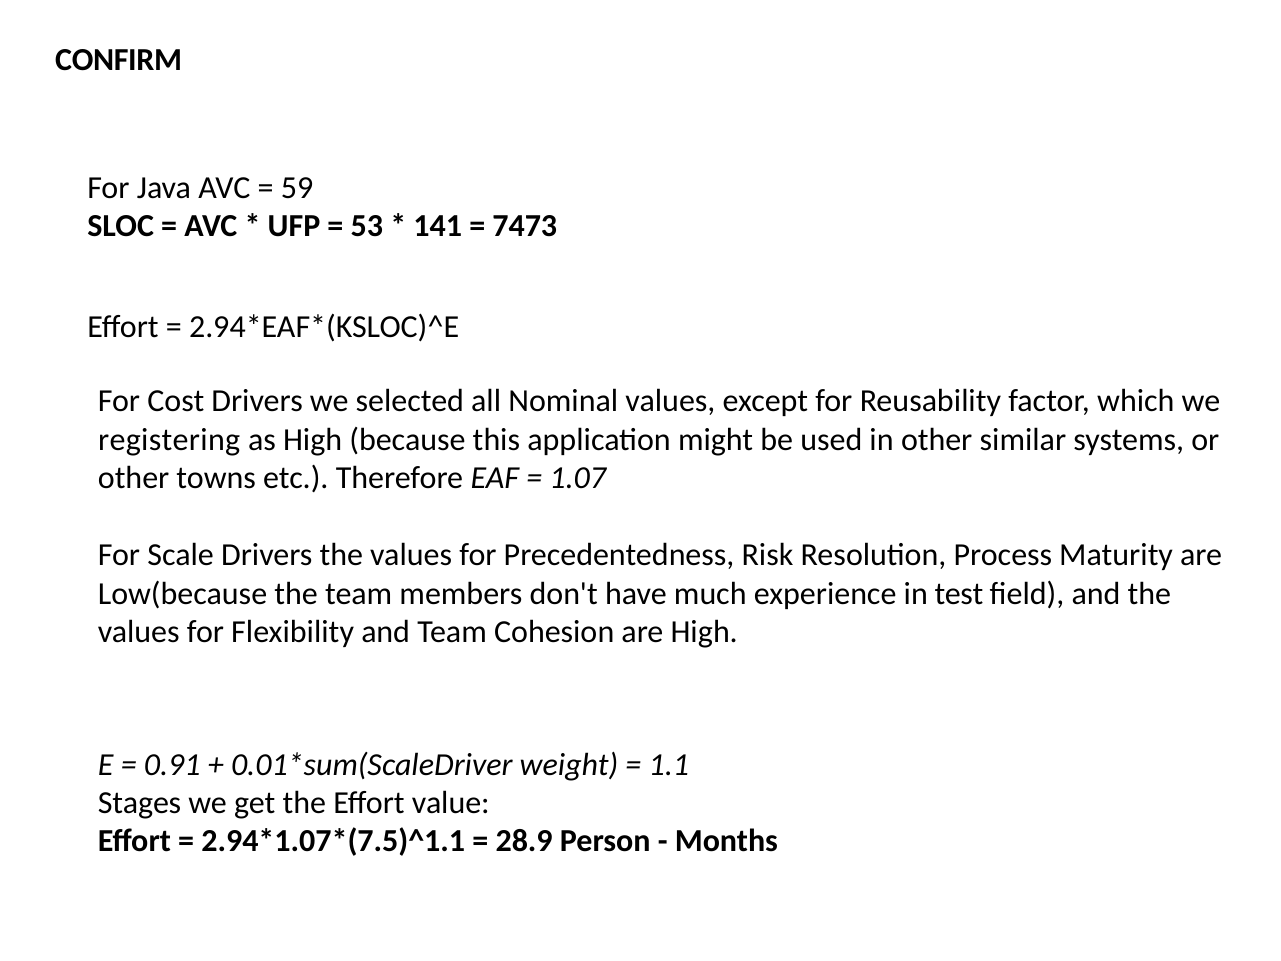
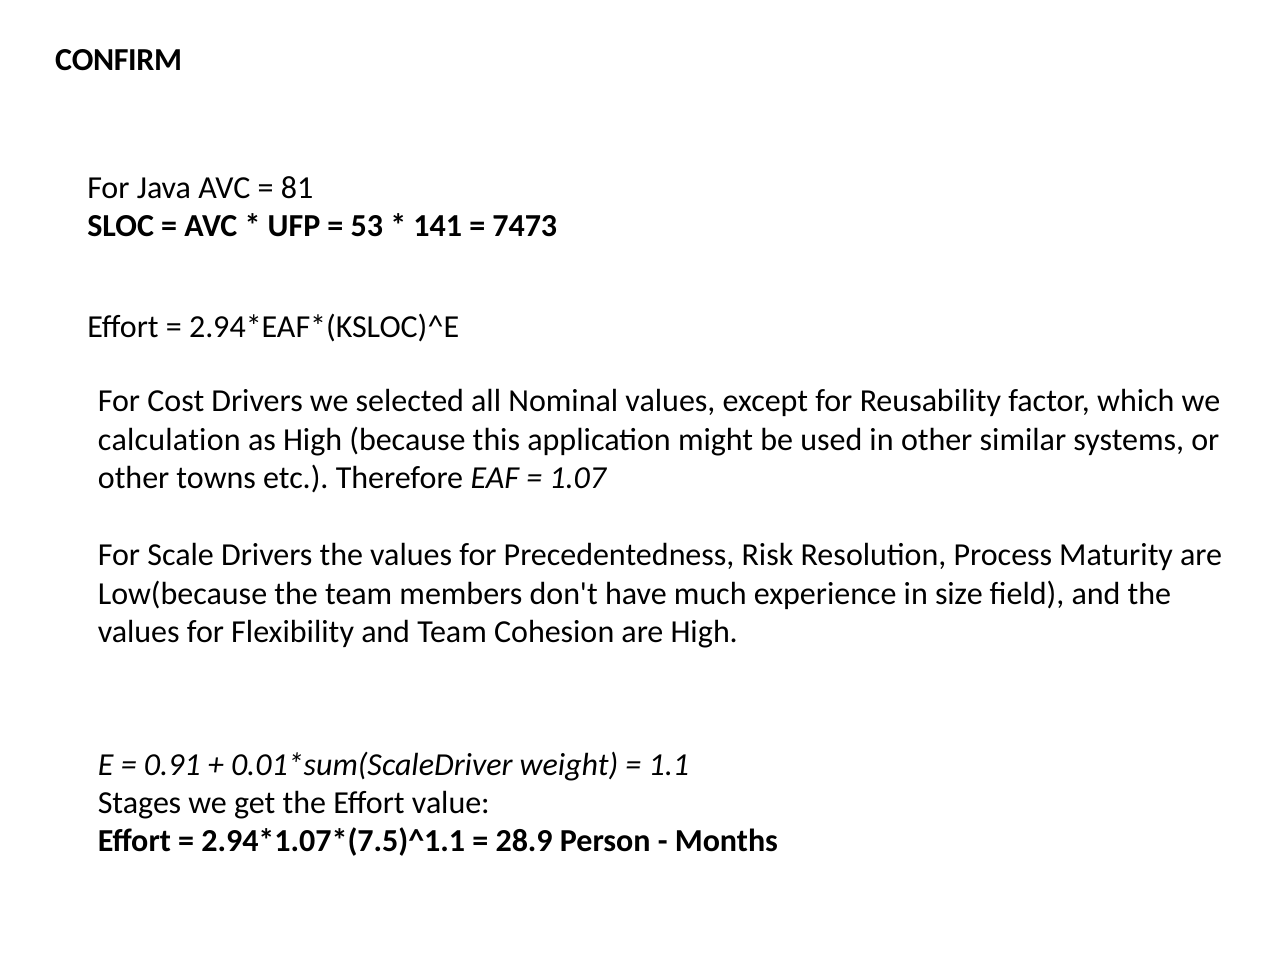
59: 59 -> 81 (297, 188)
registering: registering -> calculation (169, 440)
test: test -> size (959, 593)
